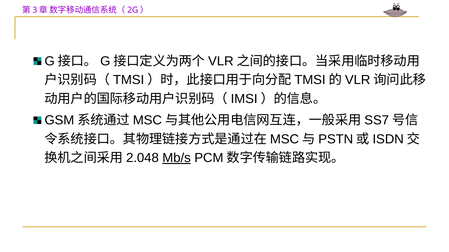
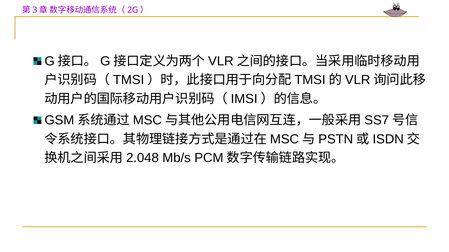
Mb/s underline: present -> none (177, 158)
